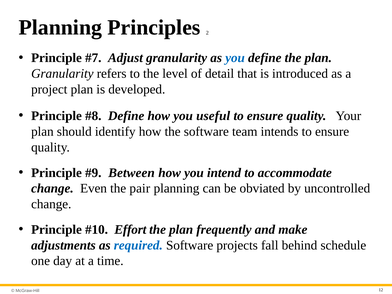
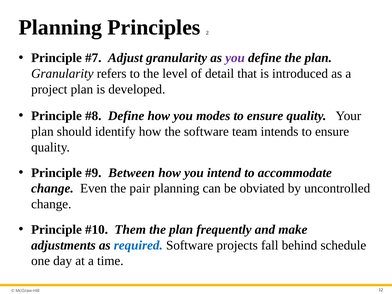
you colour: blue -> purple (235, 58)
useful: useful -> modes (213, 116)
Effort: Effort -> Them (130, 230)
